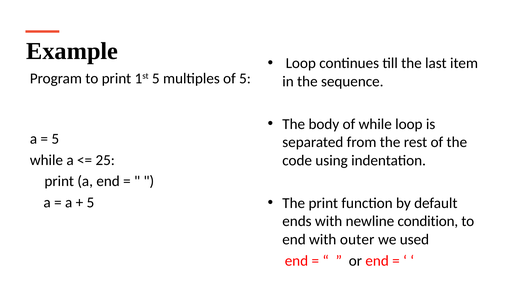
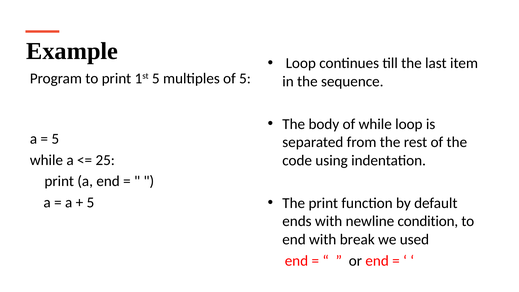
outer: outer -> break (357, 239)
